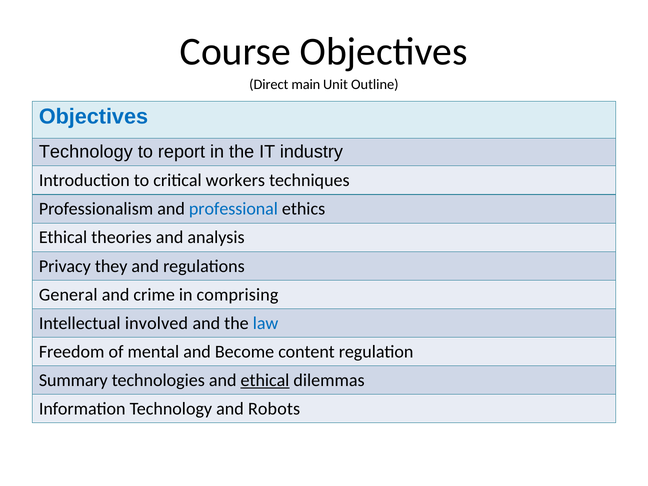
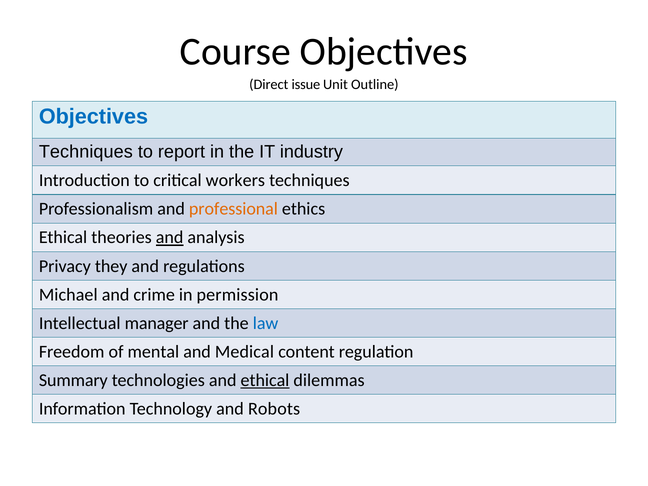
main: main -> issue (306, 84)
Technology: Technology -> Techniques (86, 152)
professional colour: blue -> orange (233, 209)
and underline: none -> present (170, 238)
General: General -> Michael (68, 295)
comprising: comprising -> permission (237, 295)
involved: involved -> manager (157, 323)
Become: Become -> Medical (244, 352)
